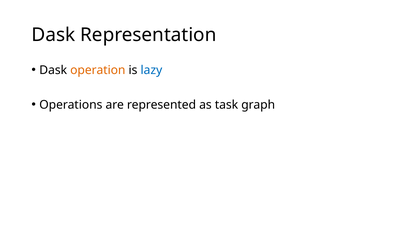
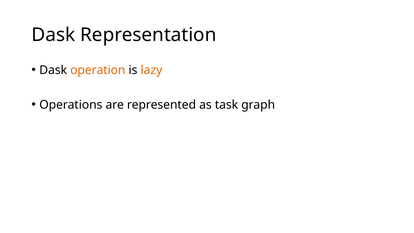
lazy colour: blue -> orange (151, 70)
